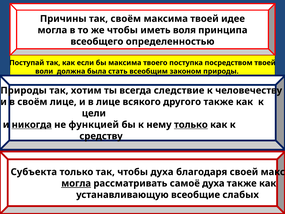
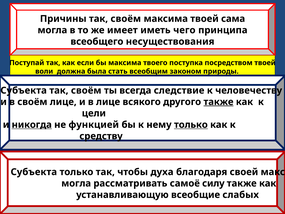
идее: идее -> сама (233, 19)
же чтобы: чтобы -> имеет (122, 30)
воля: воля -> чего (184, 30)
определенностью: определенностью -> несуществования (170, 42)
Природы: Природы -> Субъекта (24, 90)
хотим: хотим -> своём (86, 90)
также underline: none -> present (218, 102)
могла underline: present -> none (76, 183)
самоё духа: духа -> силу (213, 183)
